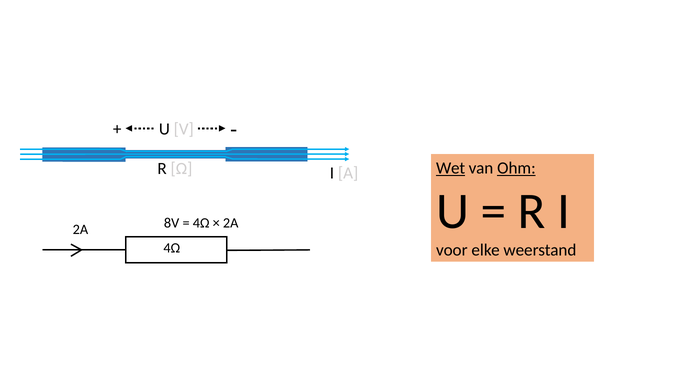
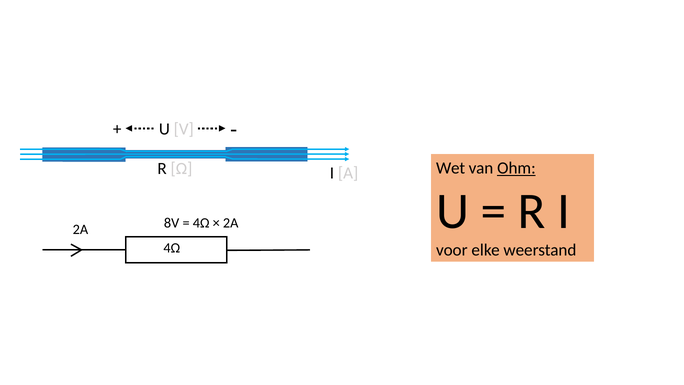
Wet underline: present -> none (451, 168)
